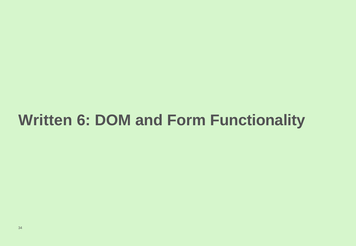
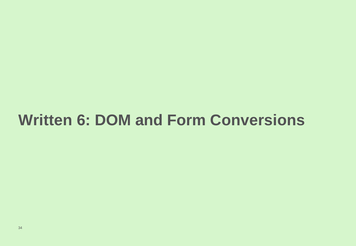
Functionality: Functionality -> Conversions (258, 121)
